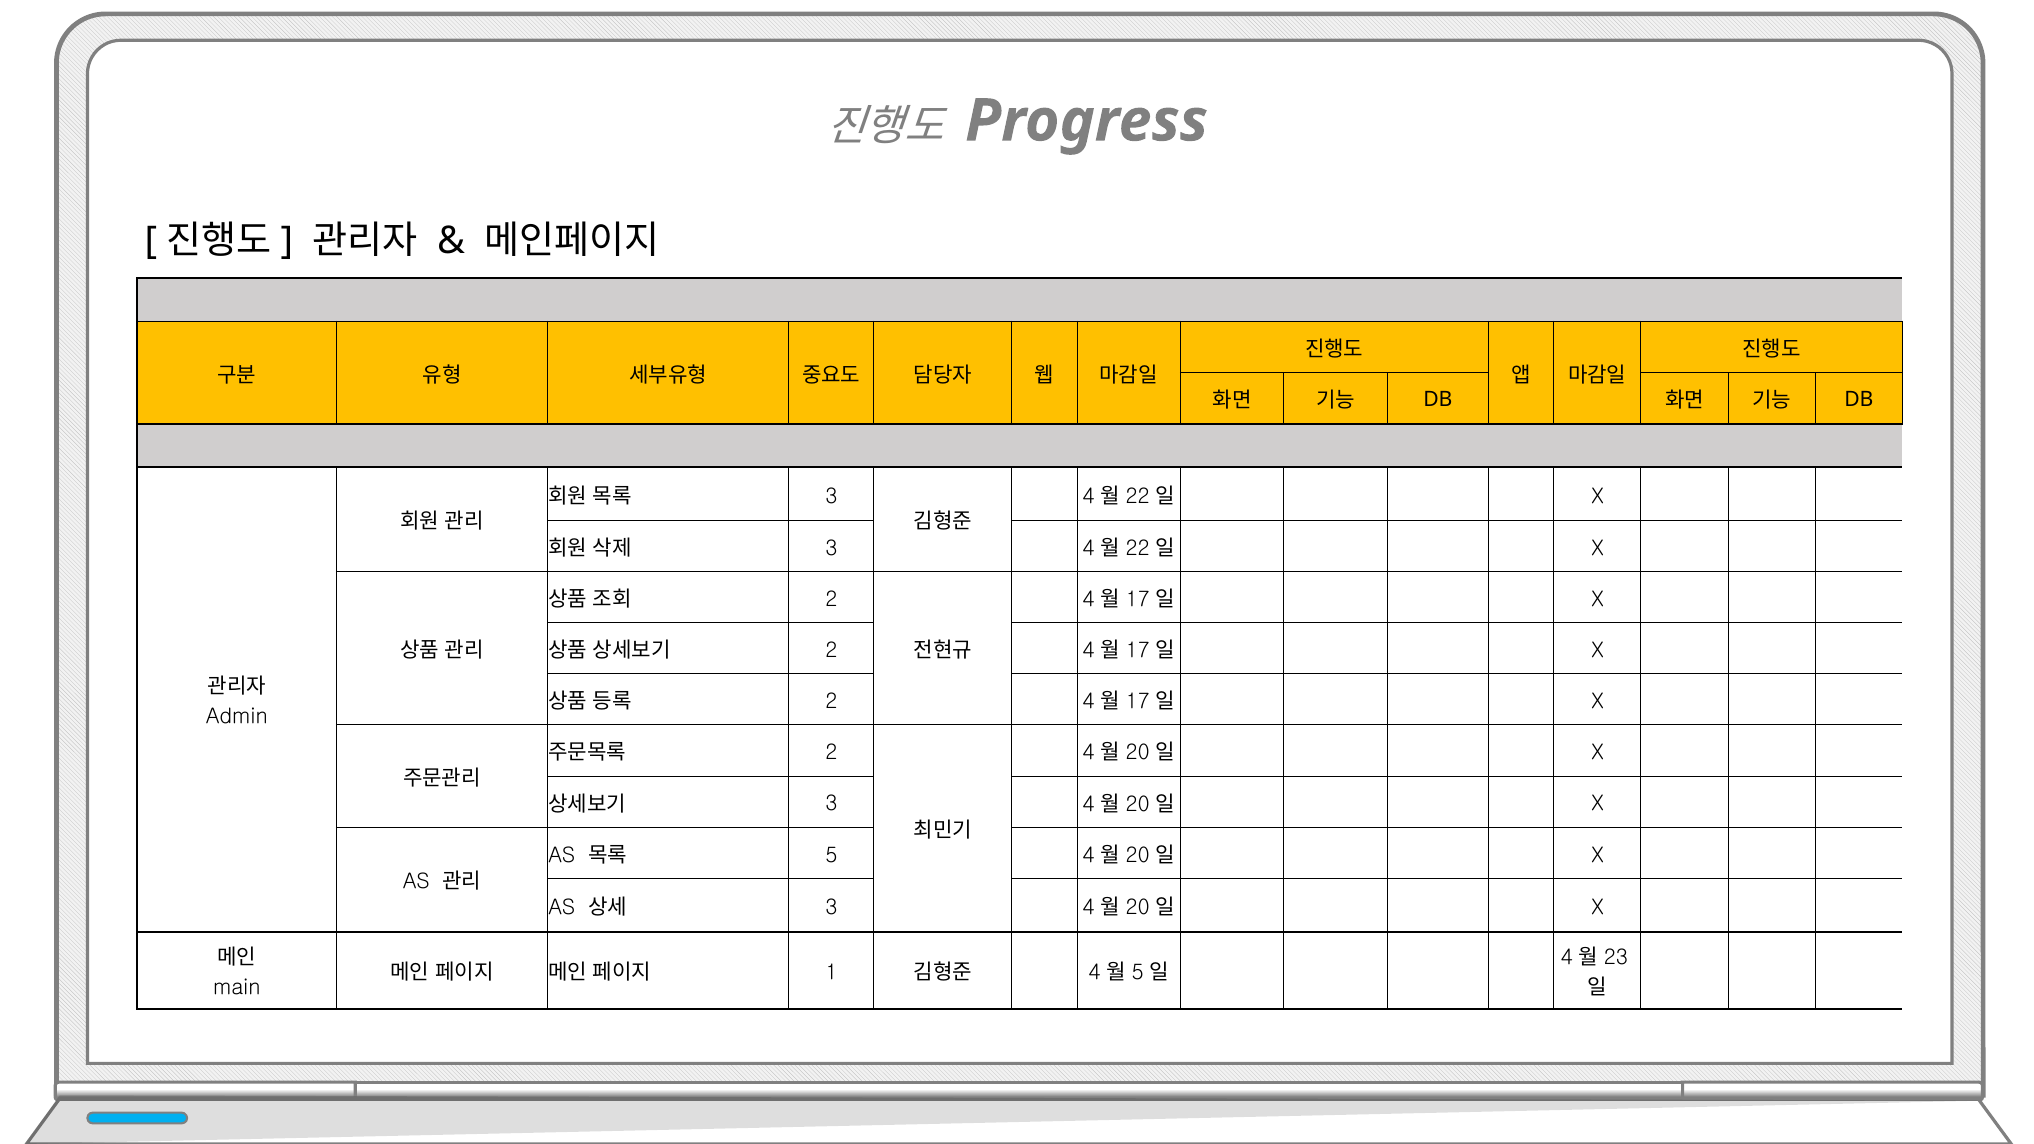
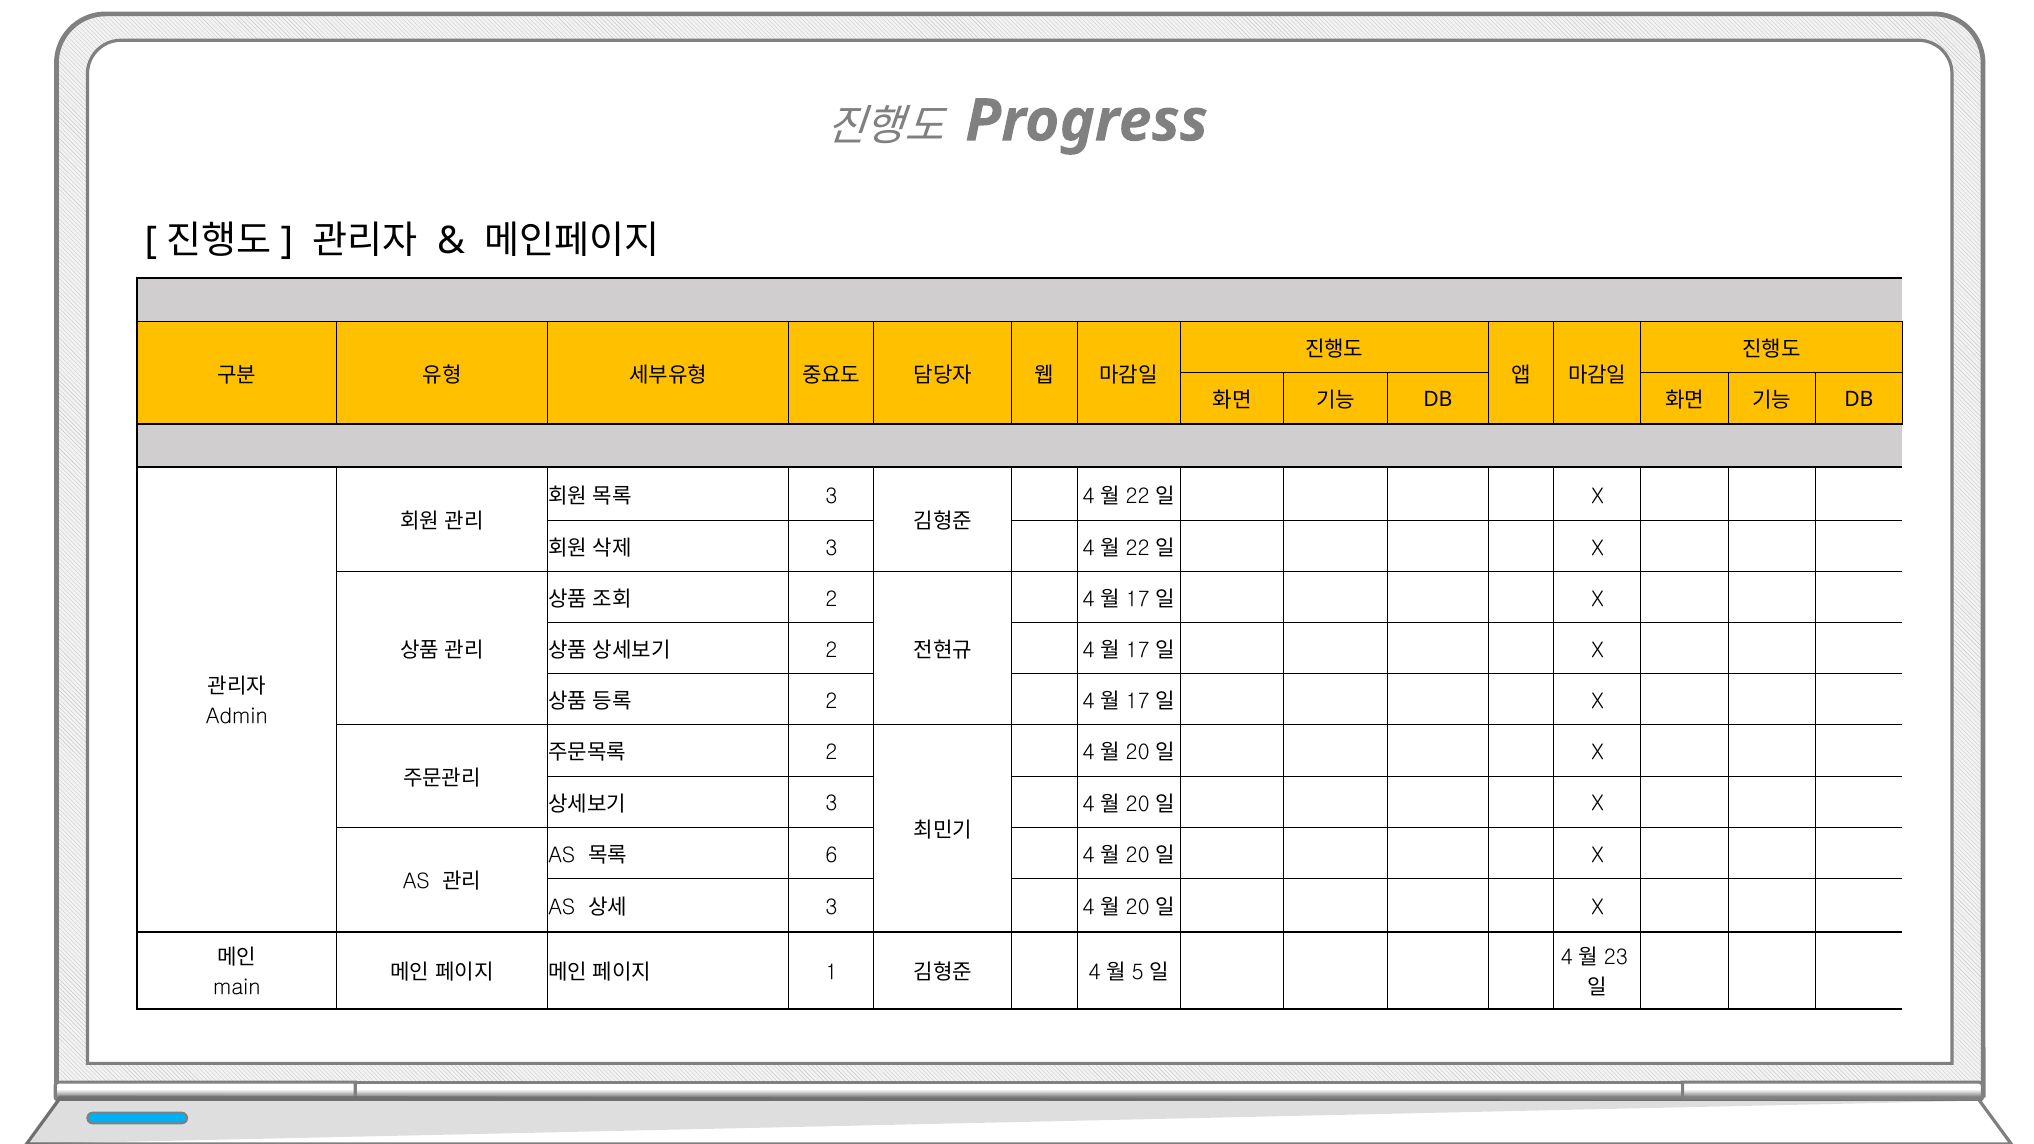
5: 5 -> 6 (831, 855)
